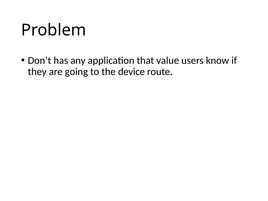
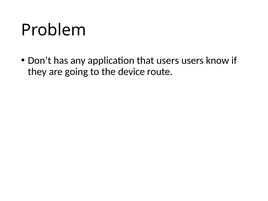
that value: value -> users (168, 60)
